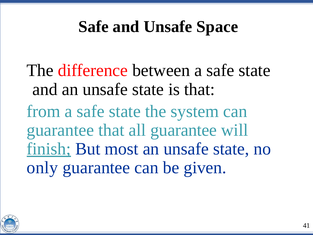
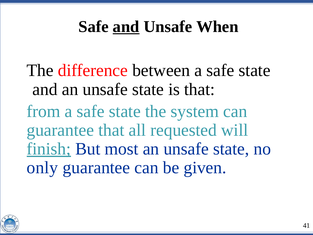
and underline: none -> present (126, 27)
Space: Space -> When (217, 27)
all guarantee: guarantee -> requested (184, 130)
